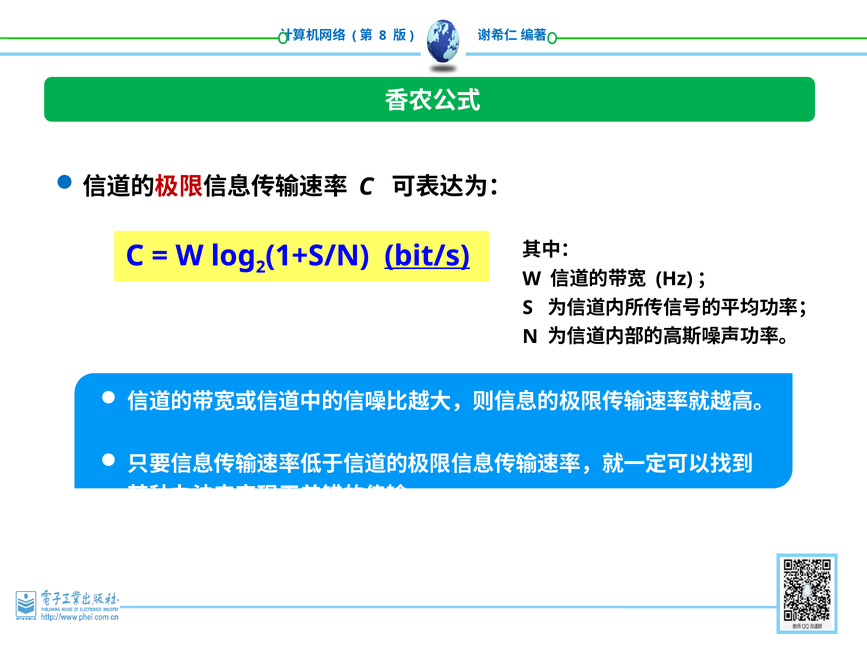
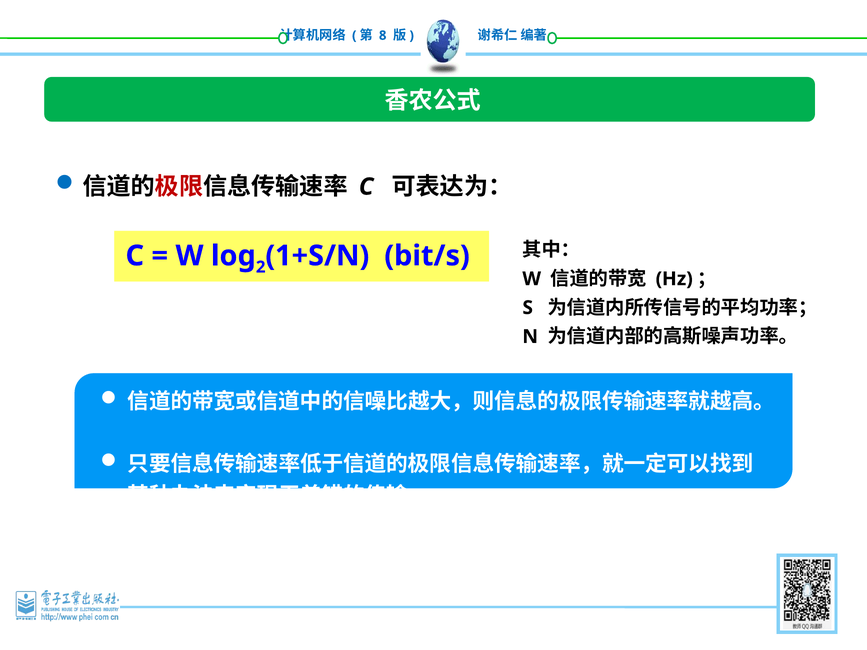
bit/s underline: present -> none (427, 256)
